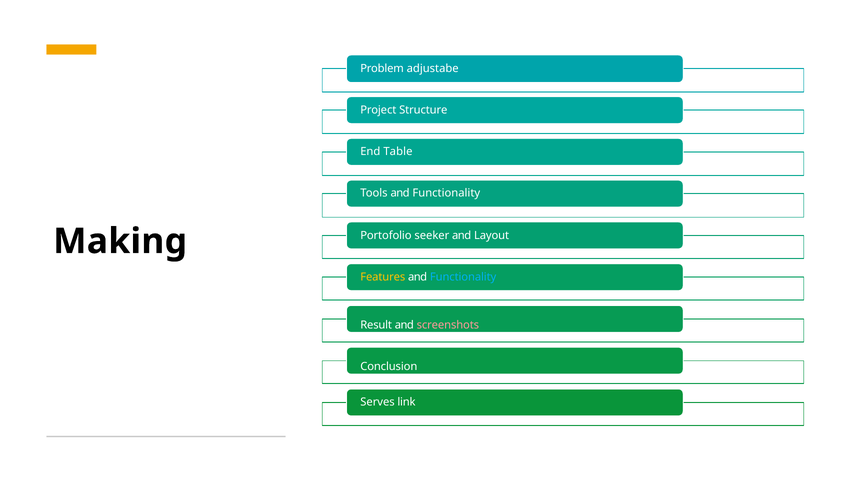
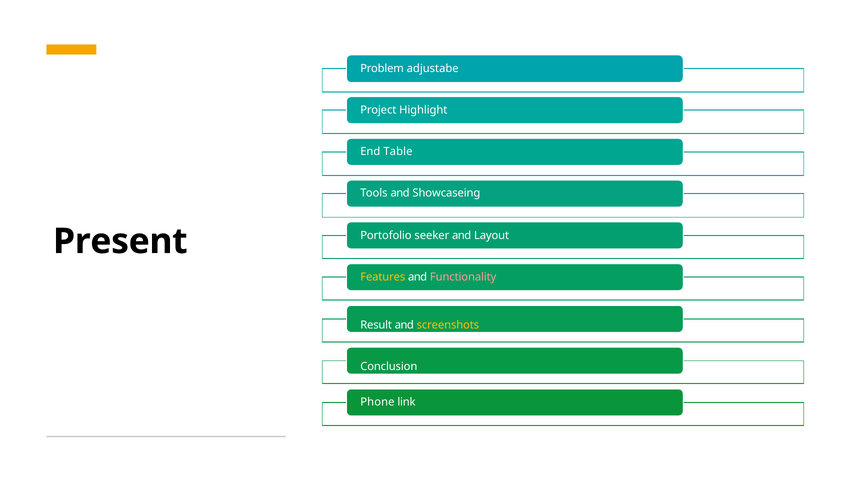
Structure: Structure -> Highlight (423, 110)
Tools and Functionality: Functionality -> Showcaseing (446, 193)
Making: Making -> Present (120, 241)
Functionality colour: light blue -> pink (463, 277)
screenshots colour: pink -> yellow (448, 325)
Serves: Serves -> Phone (377, 402)
